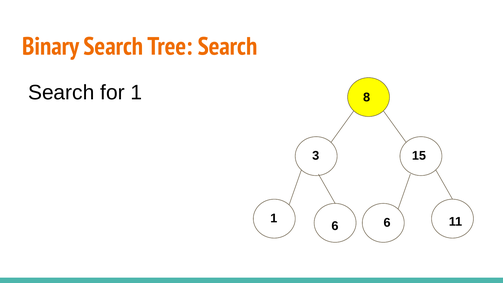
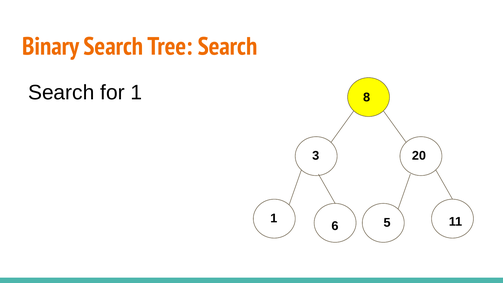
15: 15 -> 20 (419, 156)
6 6: 6 -> 5 (387, 223)
